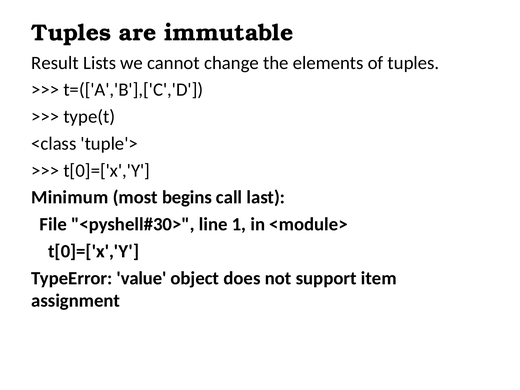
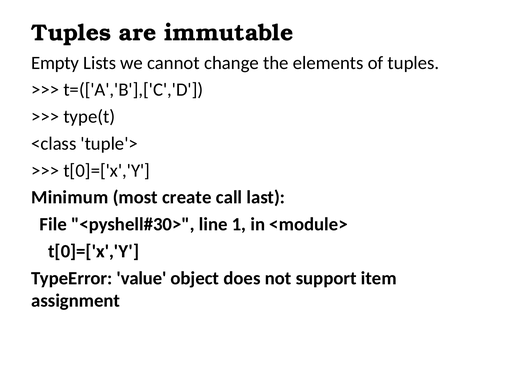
Result: Result -> Empty (55, 63)
begins: begins -> create (187, 197)
